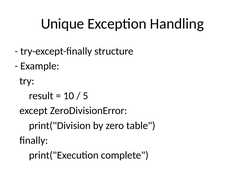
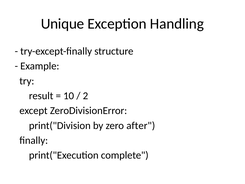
5: 5 -> 2 (85, 96)
table: table -> after (141, 125)
